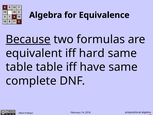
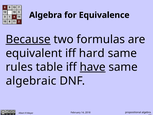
table: table -> rules (19, 67)
have underline: none -> present (93, 67)
complete: complete -> algebraic (31, 81)
